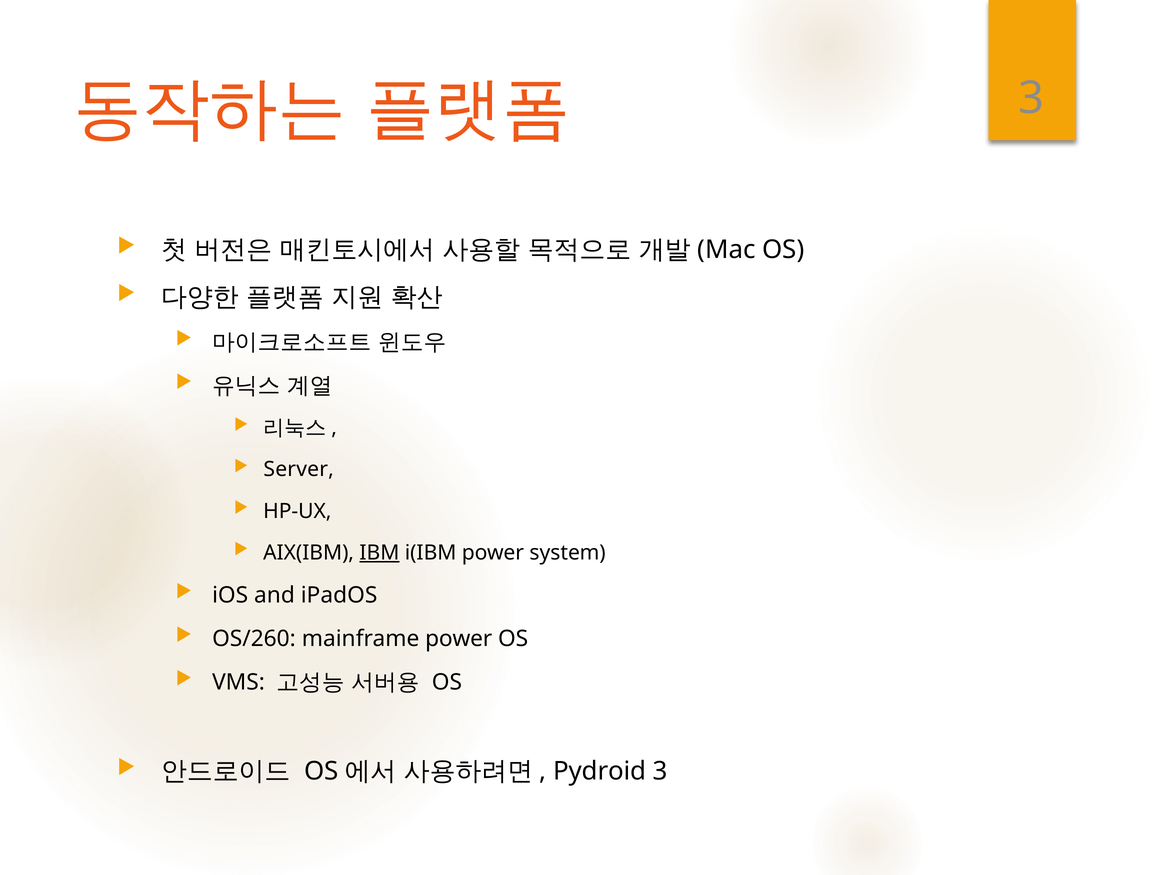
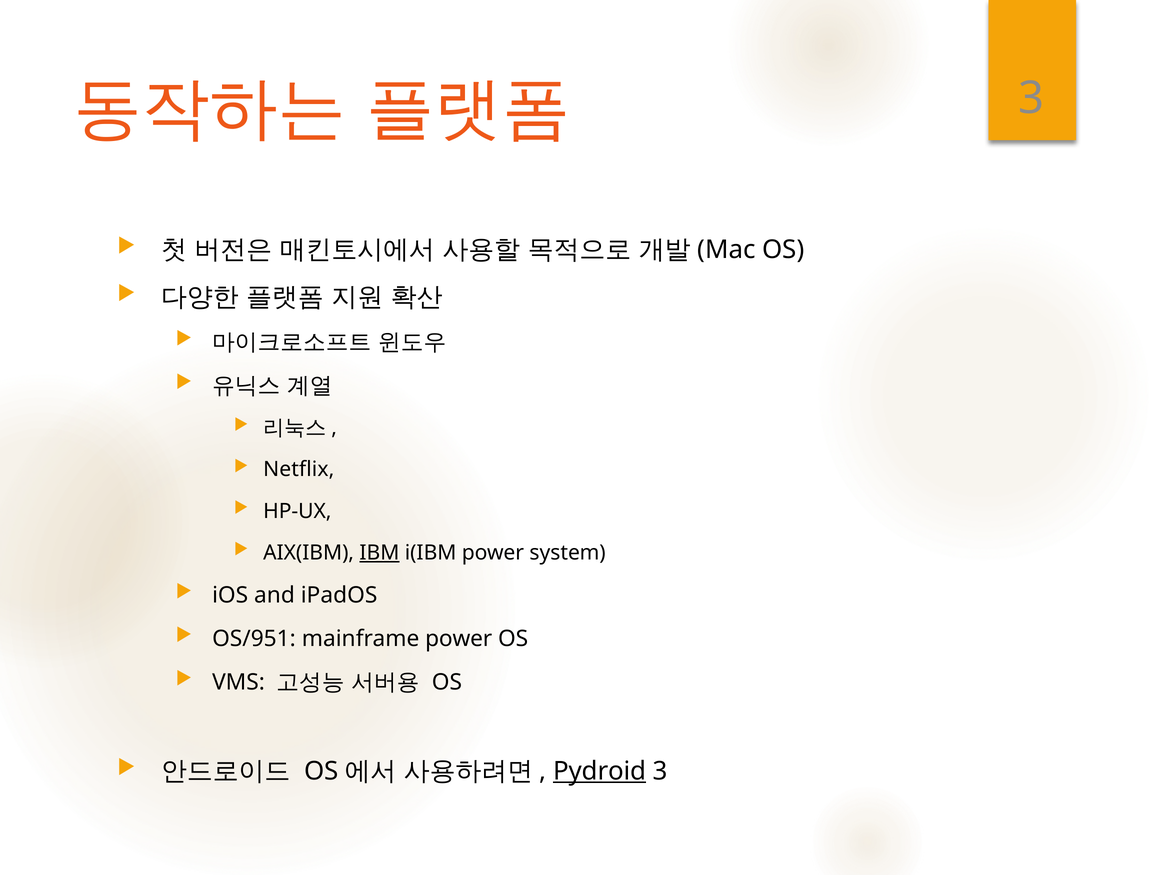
Server: Server -> Netflix (299, 470)
OS/260: OS/260 -> OS/951 (254, 639)
Pydroid underline: none -> present (600, 771)
